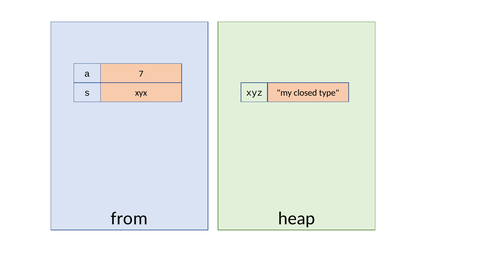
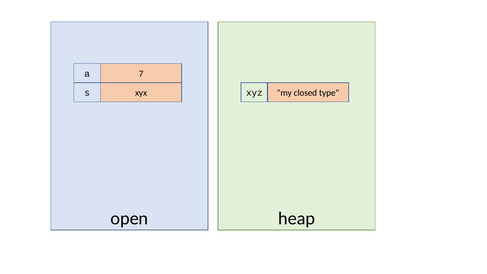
from: from -> open (129, 218)
